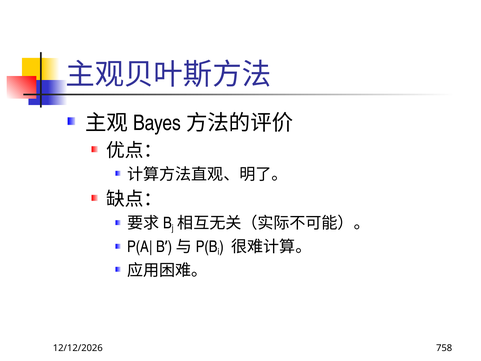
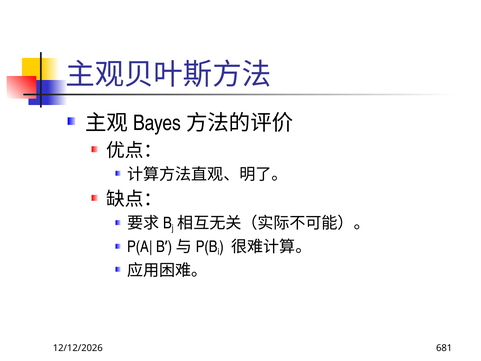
758: 758 -> 681 (444, 348)
